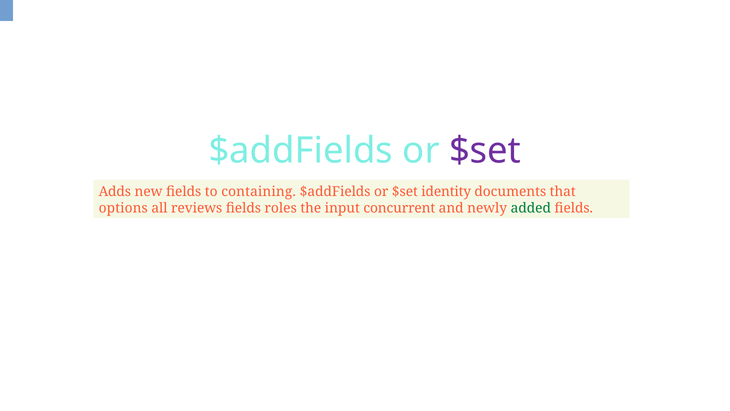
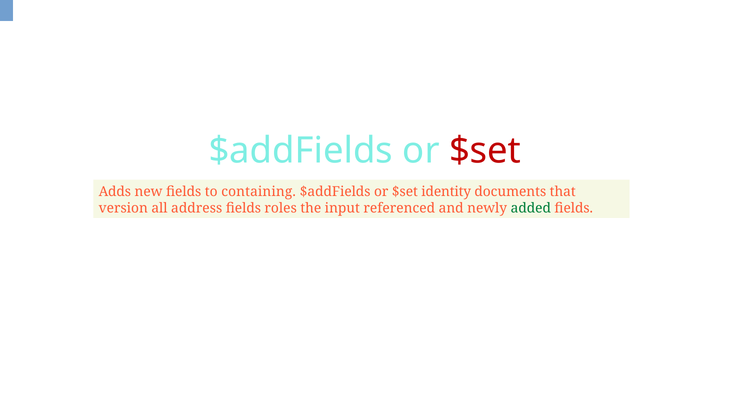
$set colour: purple -> red (485, 150)
options: options -> version (123, 208)
reviews: reviews -> address (197, 208)
concurrent: concurrent -> referenced (399, 208)
